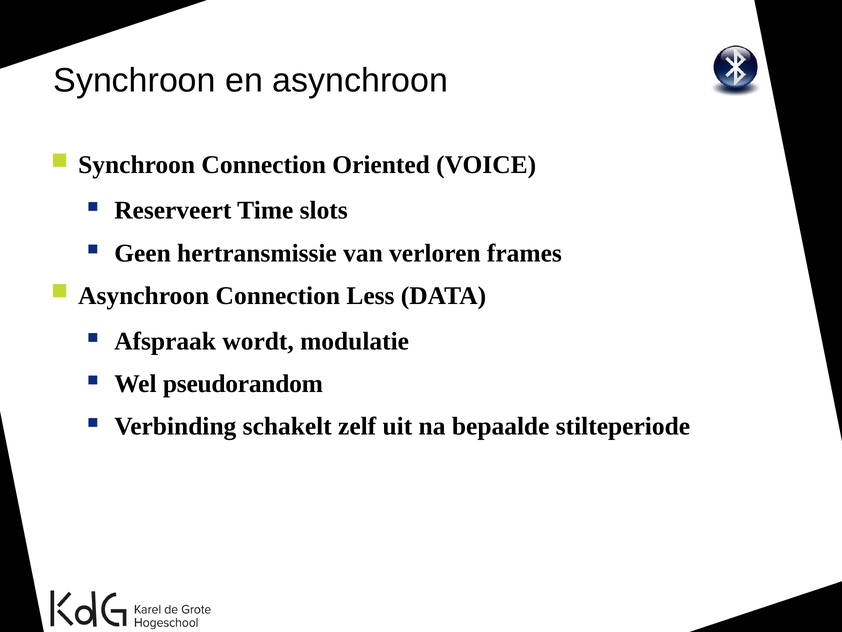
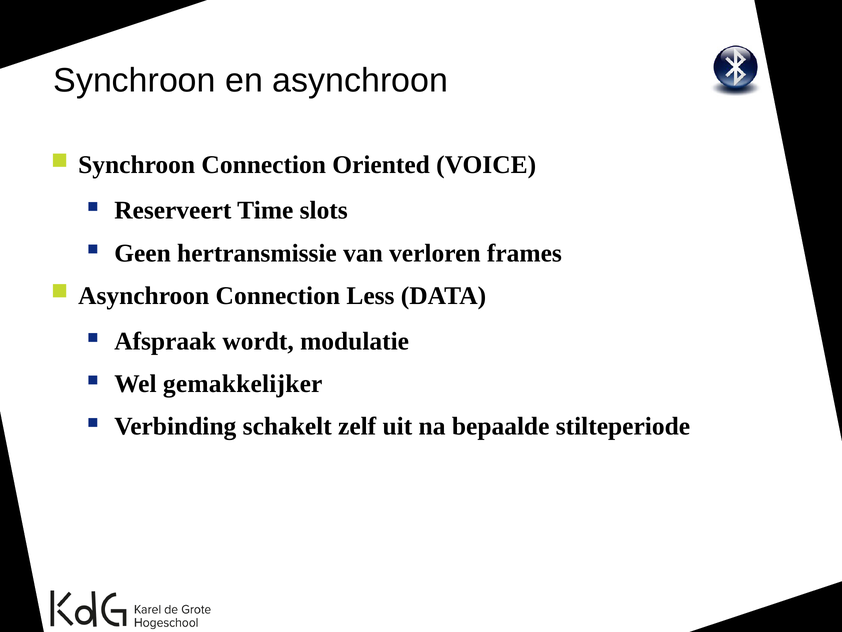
pseudorandom: pseudorandom -> gemakkelijker (243, 384)
